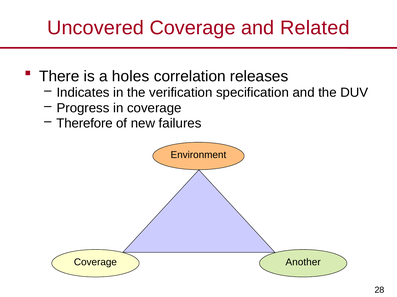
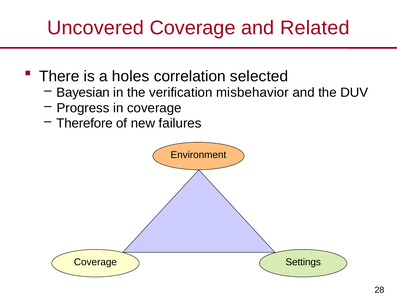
releases: releases -> selected (259, 76)
Indicates: Indicates -> Bayesian (83, 93)
specification: specification -> misbehavior (252, 93)
Another: Another -> Settings (303, 263)
